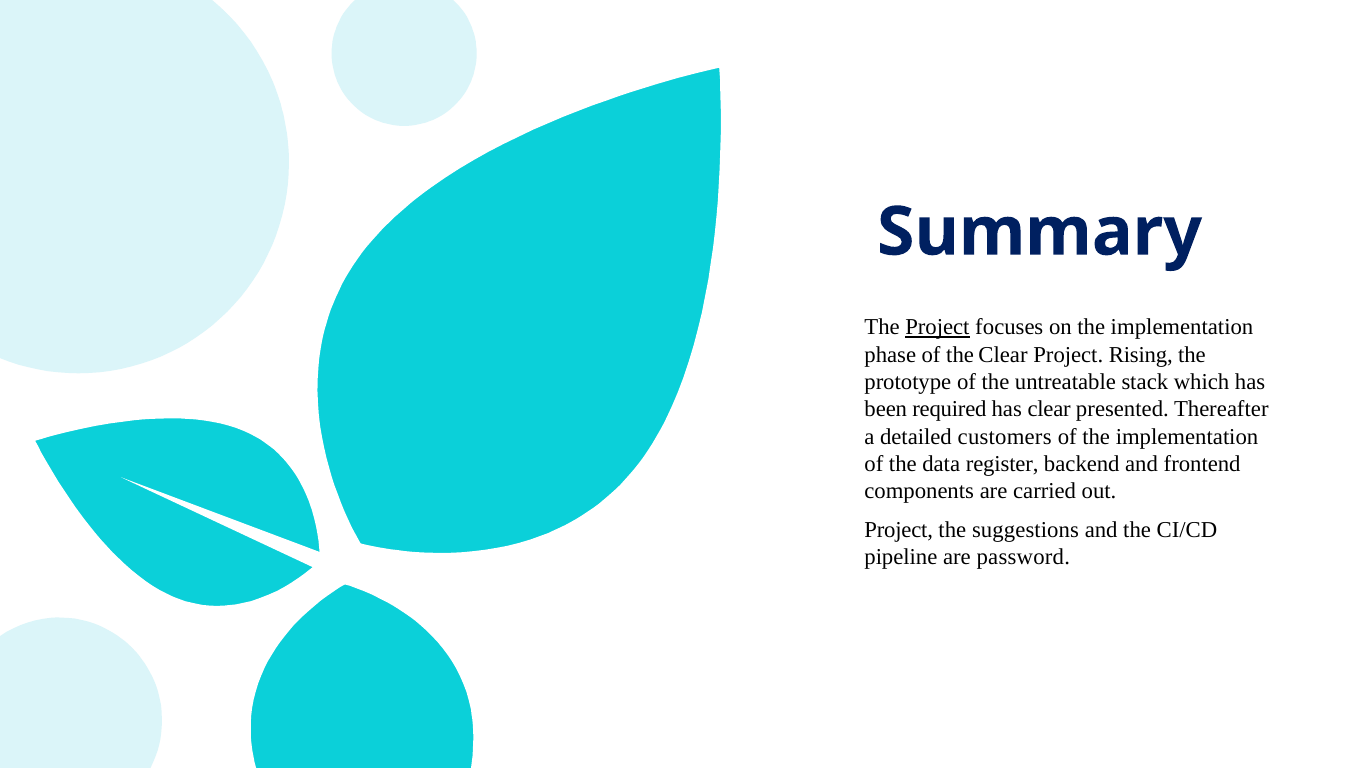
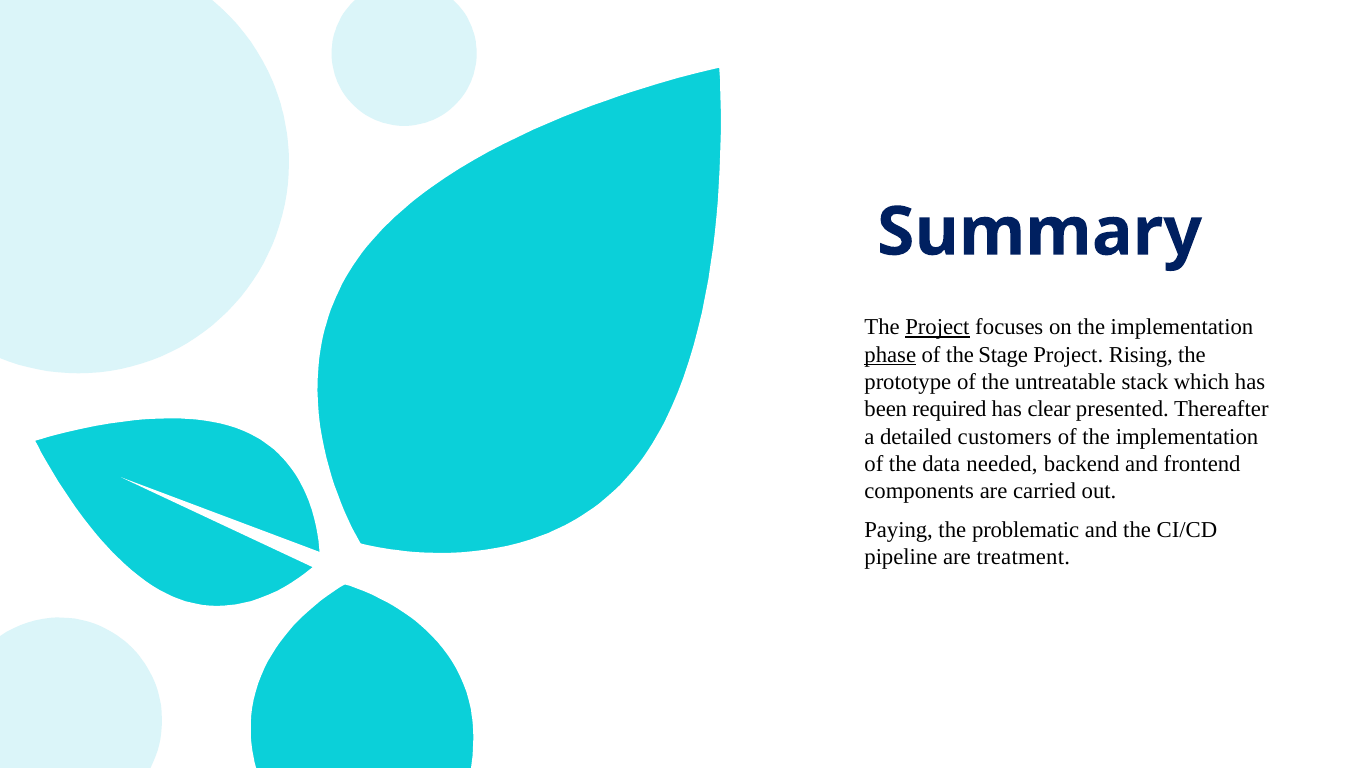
phase underline: none -> present (890, 355)
the Clear: Clear -> Stage (1003, 355)
register: register -> needed (1002, 464)
Project: Project -> Paying (899, 530)
suggestions: suggestions -> problematic (1026, 530)
password: password -> treatment (1023, 557)
